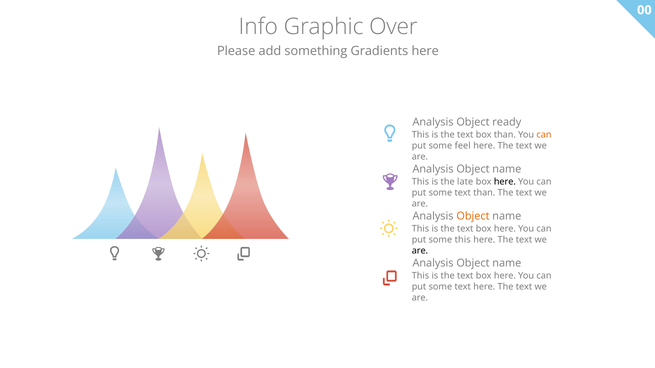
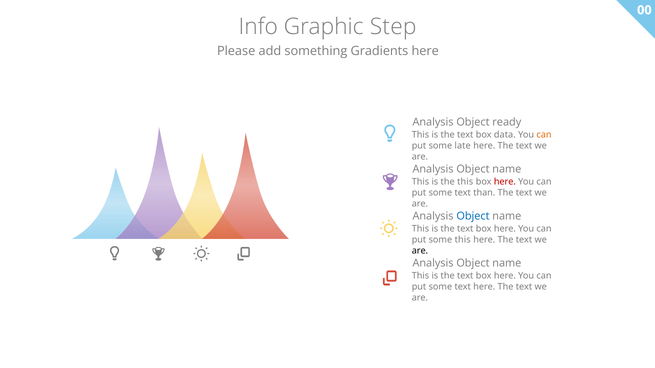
Over: Over -> Step (393, 27)
box than: than -> data (505, 135)
feel: feel -> late (463, 146)
the late: late -> this (465, 182)
here colour: black -> red (505, 182)
Object colour: orange -> blue (473, 216)
